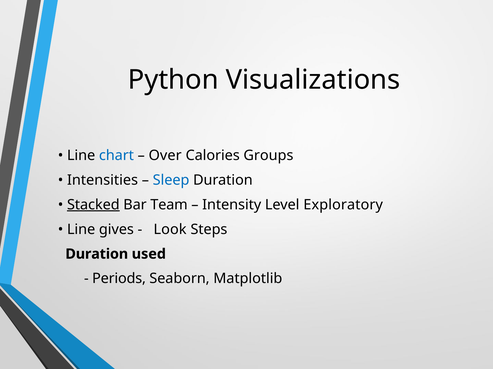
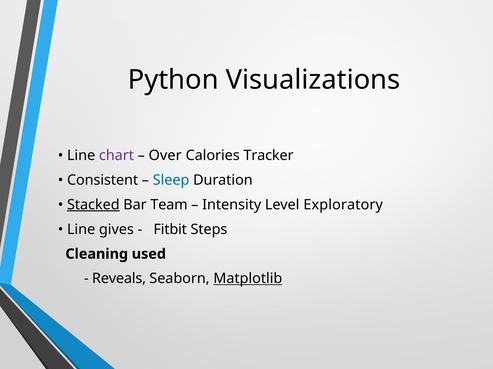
chart colour: blue -> purple (116, 156)
Groups: Groups -> Tracker (268, 156)
Intensities: Intensities -> Consistent (103, 181)
Look: Look -> Fitbit (170, 230)
Duration: Duration -> Cleaning (97, 254)
Periods: Periods -> Reveals (119, 279)
Matplotlib underline: none -> present (248, 279)
